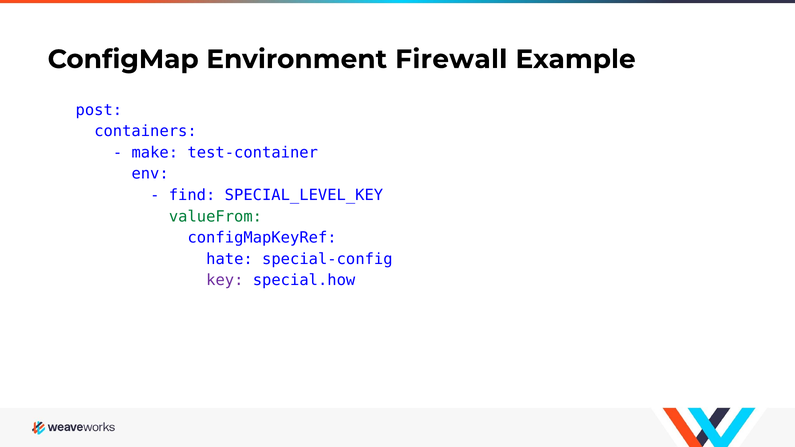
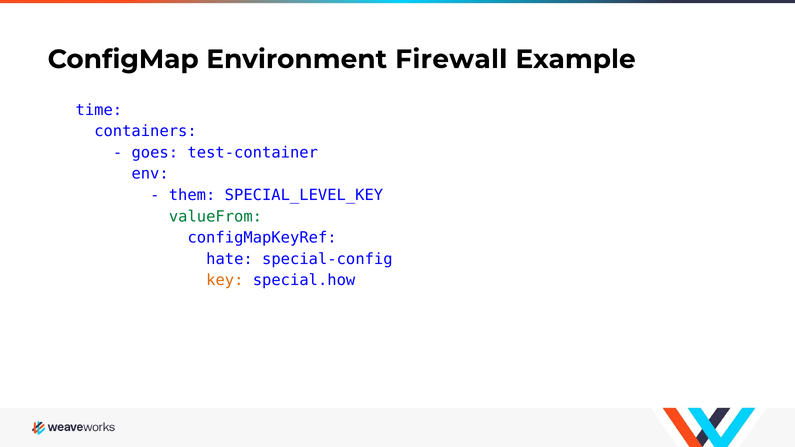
post: post -> time (99, 110)
make: make -> goes (155, 153)
find: find -> them (192, 195)
key colour: purple -> orange (225, 280)
